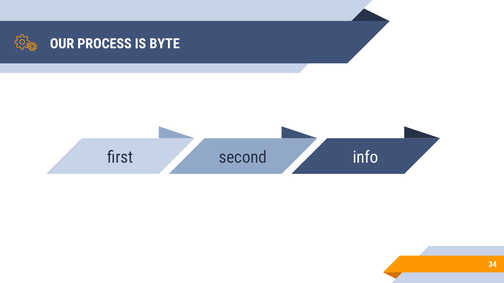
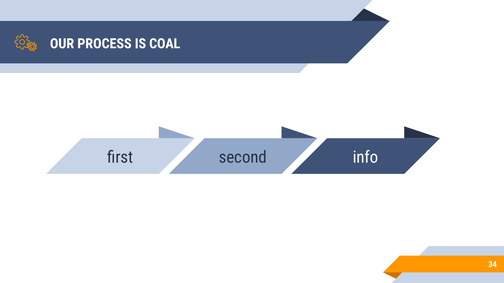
BYTE: BYTE -> COAL (165, 44)
